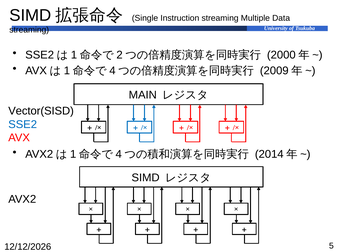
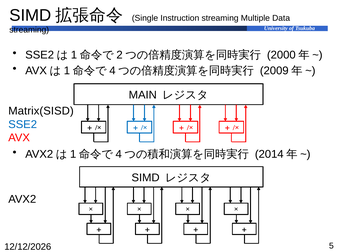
Vector(SISD: Vector(SISD -> Matrix(SISD (41, 111)
